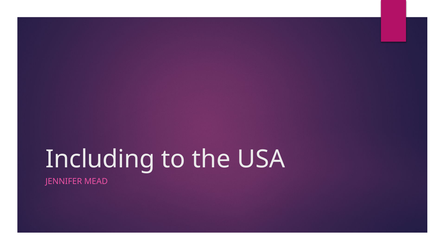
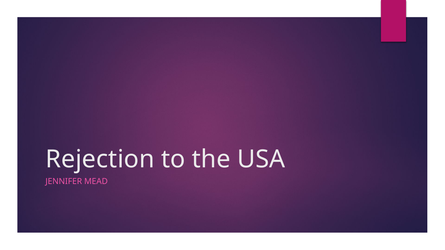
Including: Including -> Rejection (100, 159)
